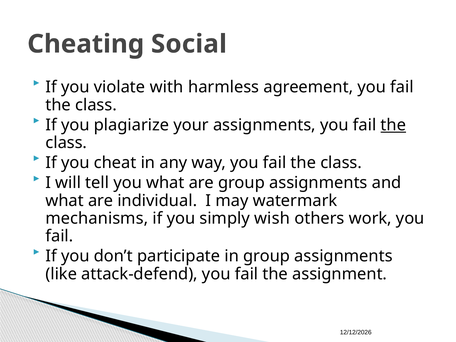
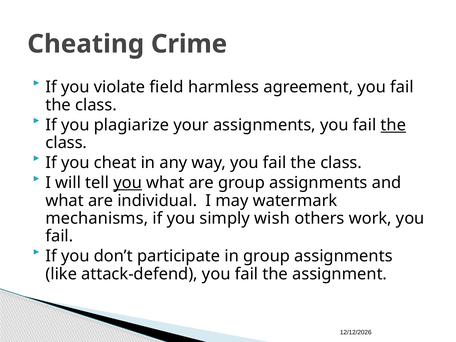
Social: Social -> Crime (189, 44)
with: with -> field (167, 87)
you underline: none -> present (128, 183)
